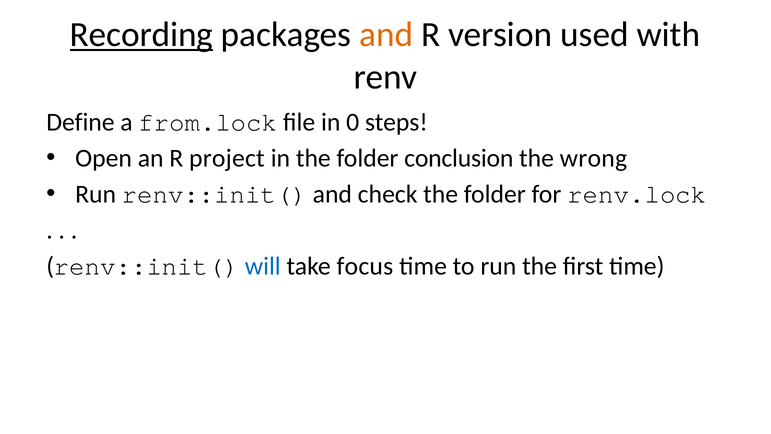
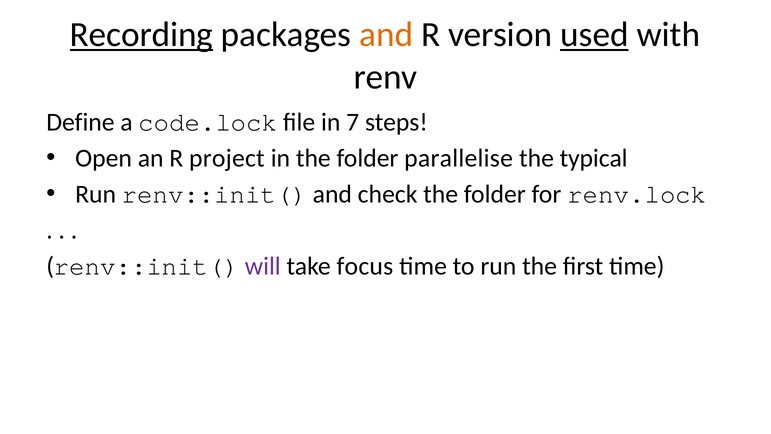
used underline: none -> present (594, 35)
from.lock: from.lock -> code.lock (208, 122)
0: 0 -> 7 (353, 122)
conclusion: conclusion -> parallelise (459, 158)
wrong: wrong -> typical (594, 158)
will colour: blue -> purple (263, 266)
